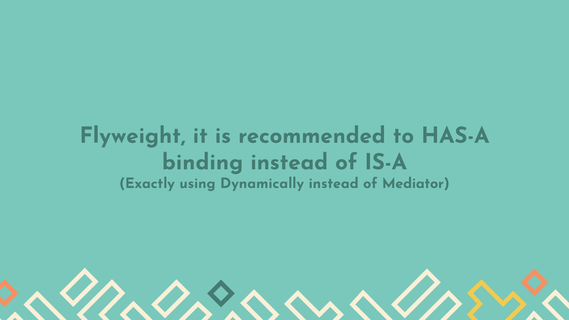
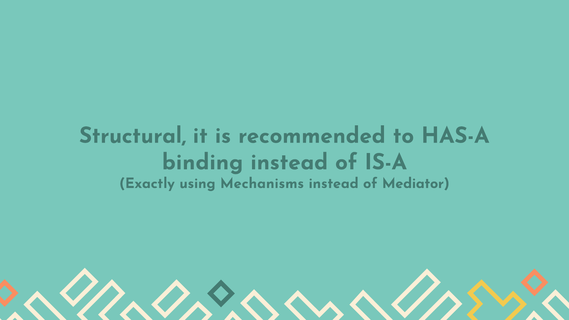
Flyweight: Flyweight -> Structural (133, 135)
Dynamically: Dynamically -> Mechanisms (262, 183)
